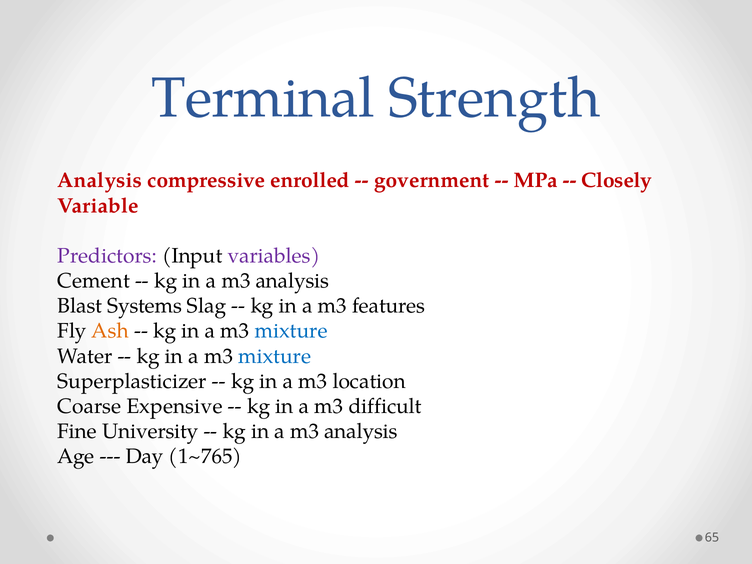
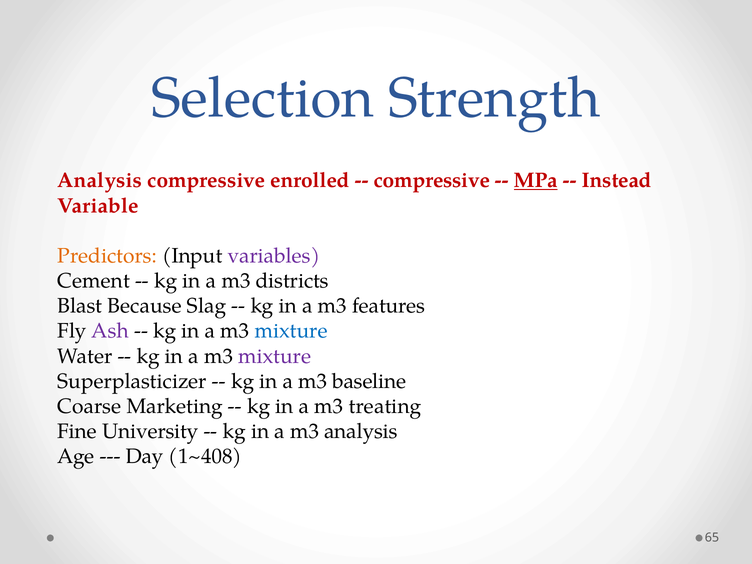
Terminal: Terminal -> Selection (263, 98)
government: government -> compressive (432, 181)
MPa underline: none -> present (536, 181)
Closely: Closely -> Instead (617, 181)
Predictors colour: purple -> orange (107, 256)
analysis: analysis -> districts (292, 281)
Systems: Systems -> Because (145, 306)
Ash colour: orange -> purple (110, 331)
mixture colour: blue -> purple (275, 356)
location: location -> baseline (369, 381)
Expensive: Expensive -> Marketing (175, 406)
difficult: difficult -> treating (385, 406)
1~765: 1~765 -> 1~408 (205, 456)
